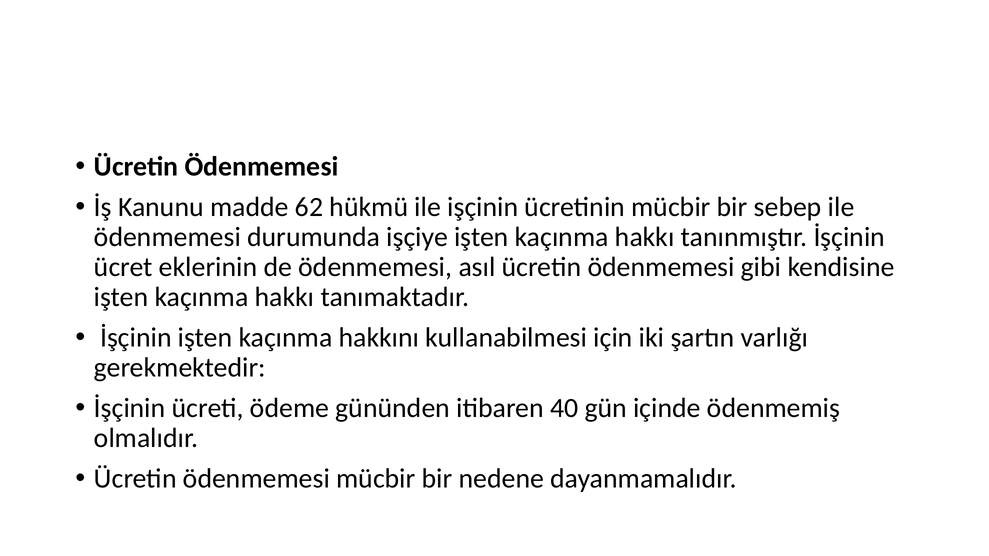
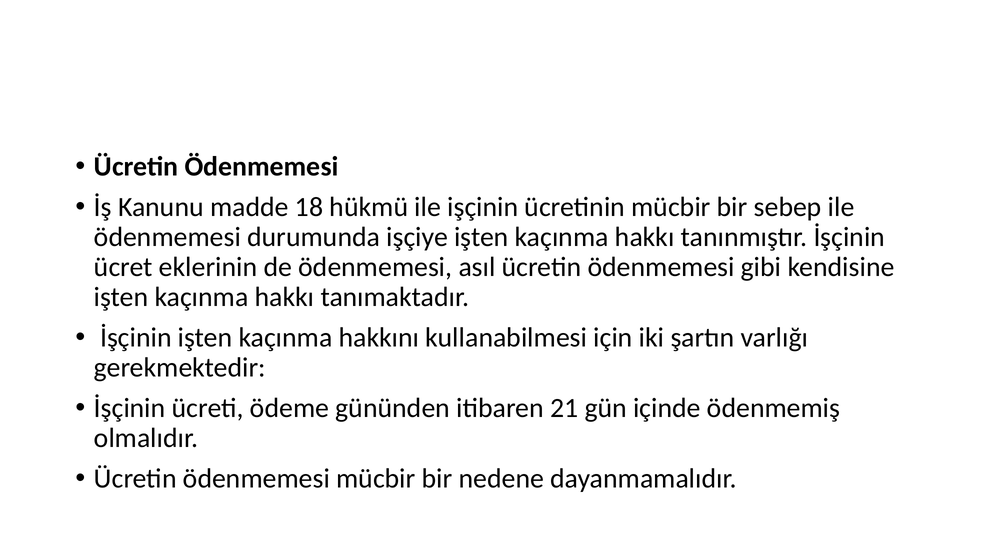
62: 62 -> 18 (309, 207)
40: 40 -> 21 (564, 408)
